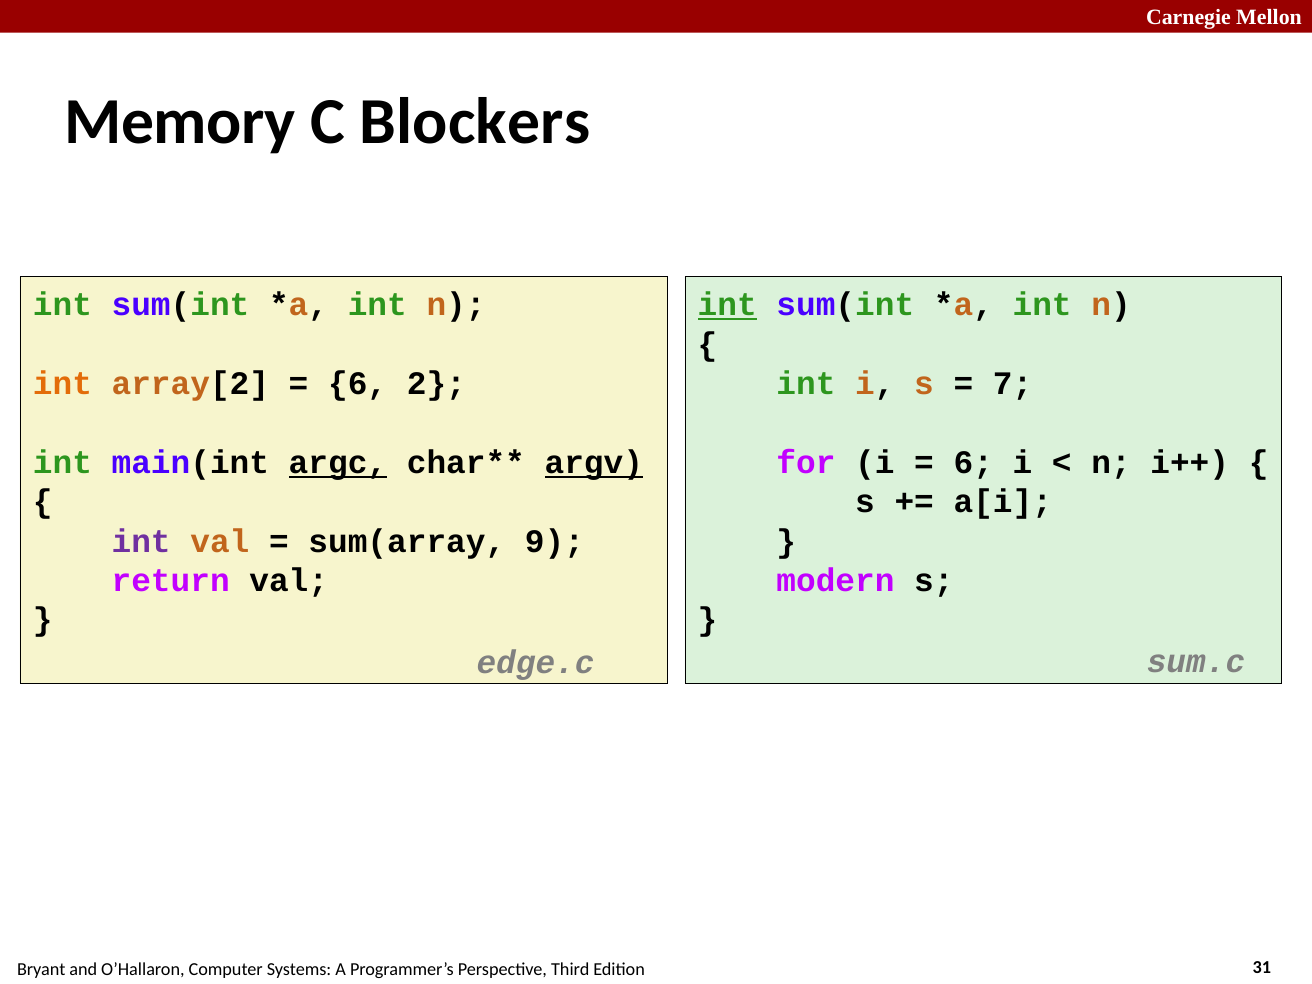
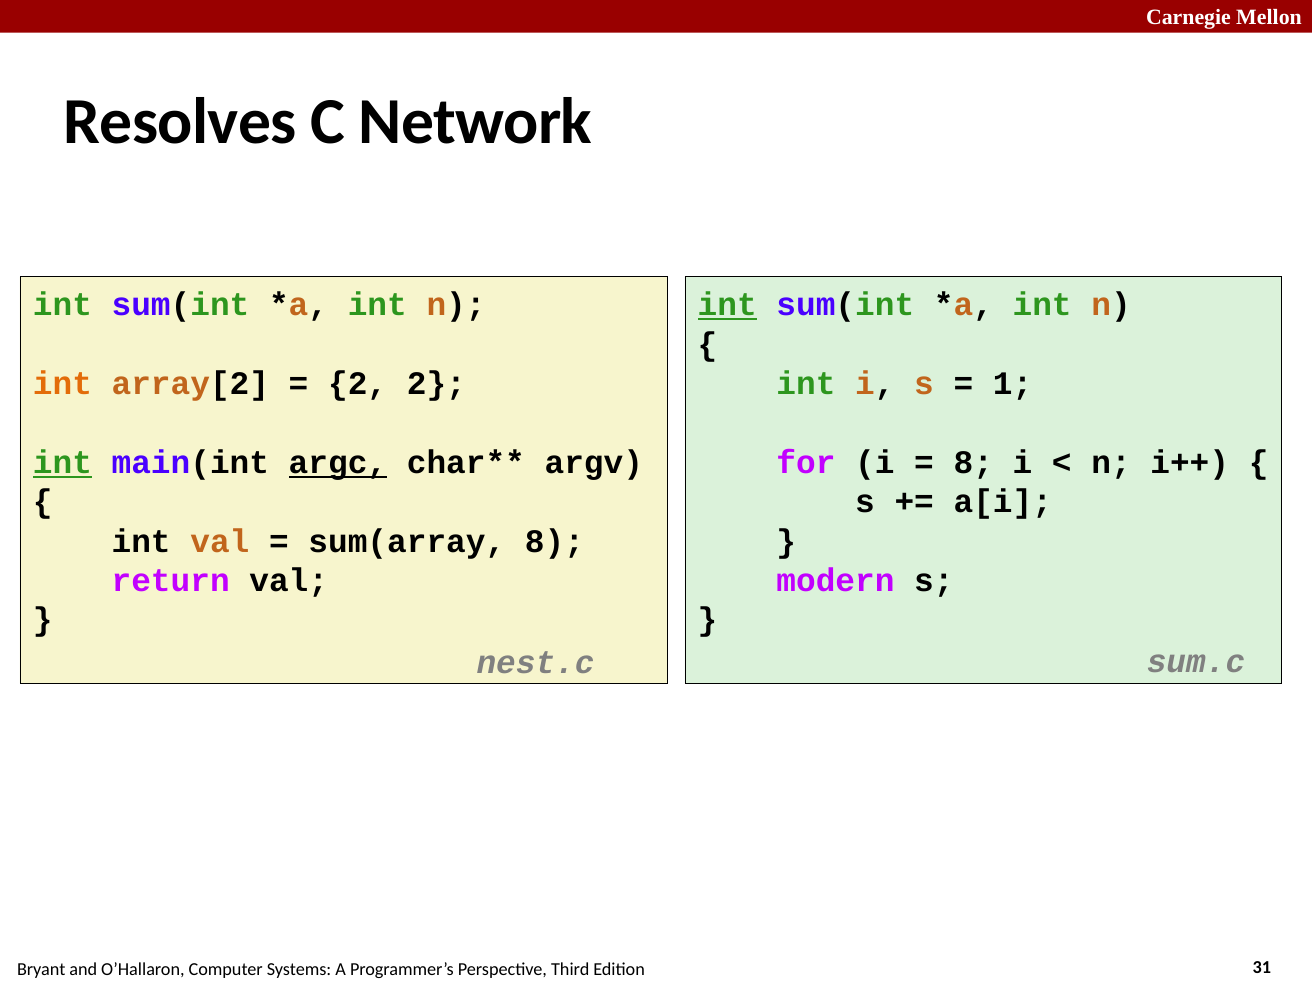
Memory: Memory -> Resolves (180, 122)
Blockers: Blockers -> Network (475, 122)
6: 6 -> 2 (358, 384)
7: 7 -> 1 (1013, 384)
int underline: none -> present (62, 463)
argv underline: present -> none (594, 463)
6: 6 -> 8 (973, 463)
int colour: purple -> black (141, 541)
sum(array 9: 9 -> 8 (554, 541)
edge.c: edge.c -> nest.c (536, 663)
